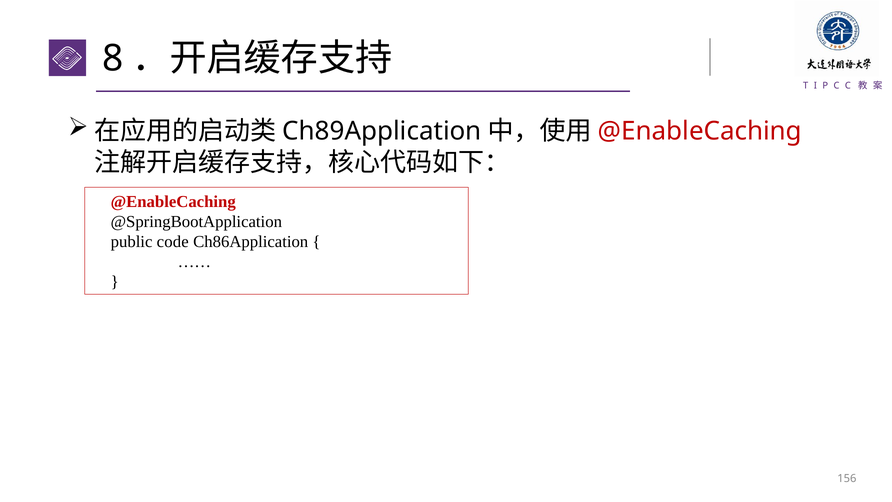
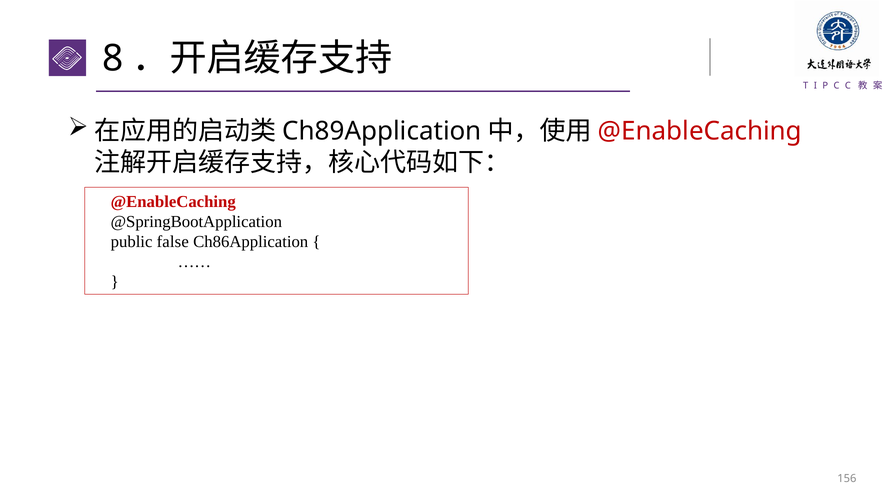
code: code -> false (173, 242)
